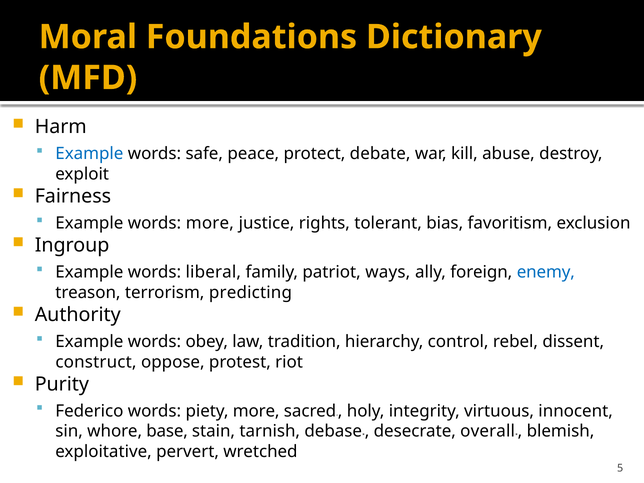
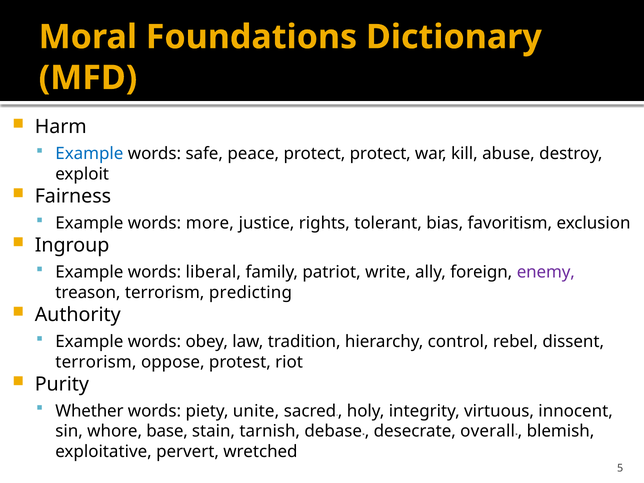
protect debate: debate -> protect (380, 154)
ways: ways -> write (388, 272)
enemy colour: blue -> purple (546, 272)
construct: construct -> terrorism (96, 362)
Federico: Federico -> Whether (89, 411)
piety more: more -> unite (256, 411)
